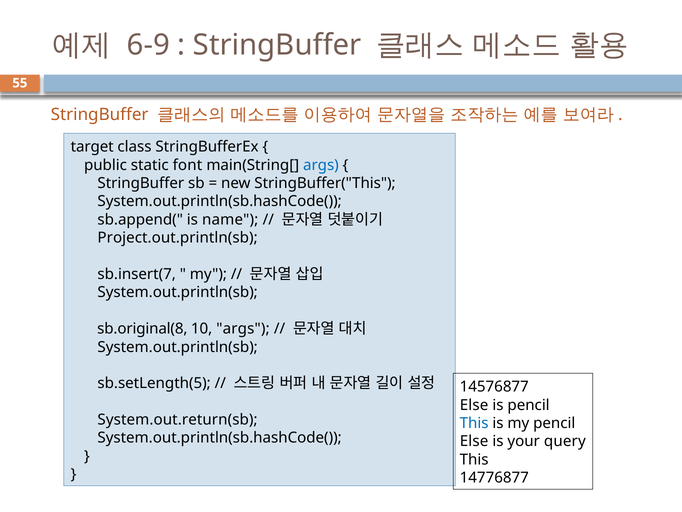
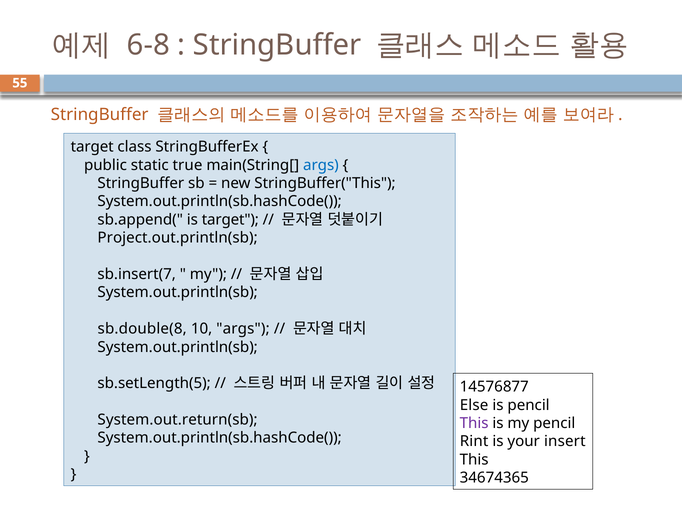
6-9: 6-9 -> 6-8 (148, 45)
font: font -> true (187, 165)
is name: name -> target (230, 219)
sb.original(8: sb.original(8 -> sb.double(8 (142, 328)
This colour: blue -> purple (474, 423)
Else: Else -> Rint (474, 441)
query: query -> insert (565, 441)
14776877: 14776877 -> 34674365 (494, 477)
